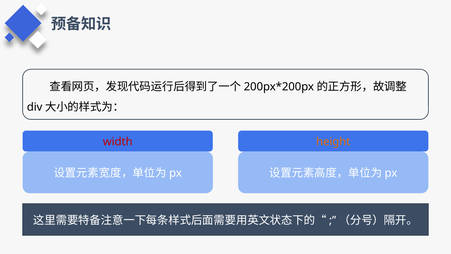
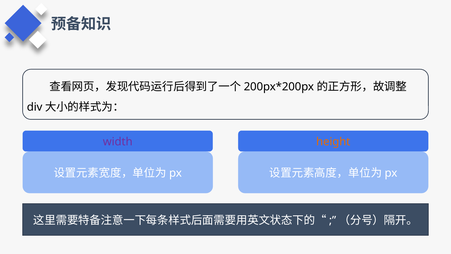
width colour: red -> purple (118, 142)
